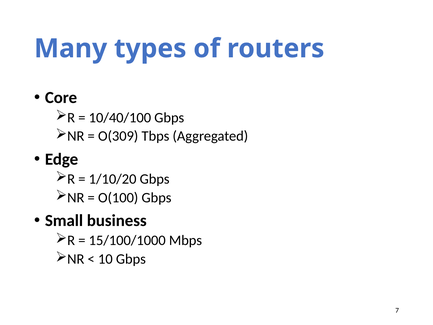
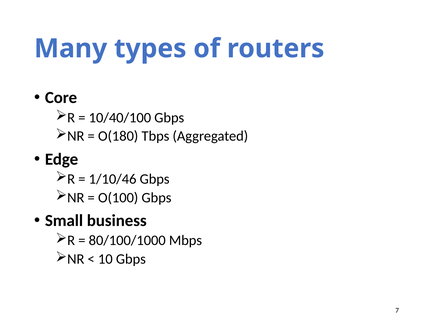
O(309: O(309 -> O(180 (118, 136)
1/10/20: 1/10/20 -> 1/10/46 (113, 179)
15/100/1000: 15/100/1000 -> 80/100/1000 (127, 240)
